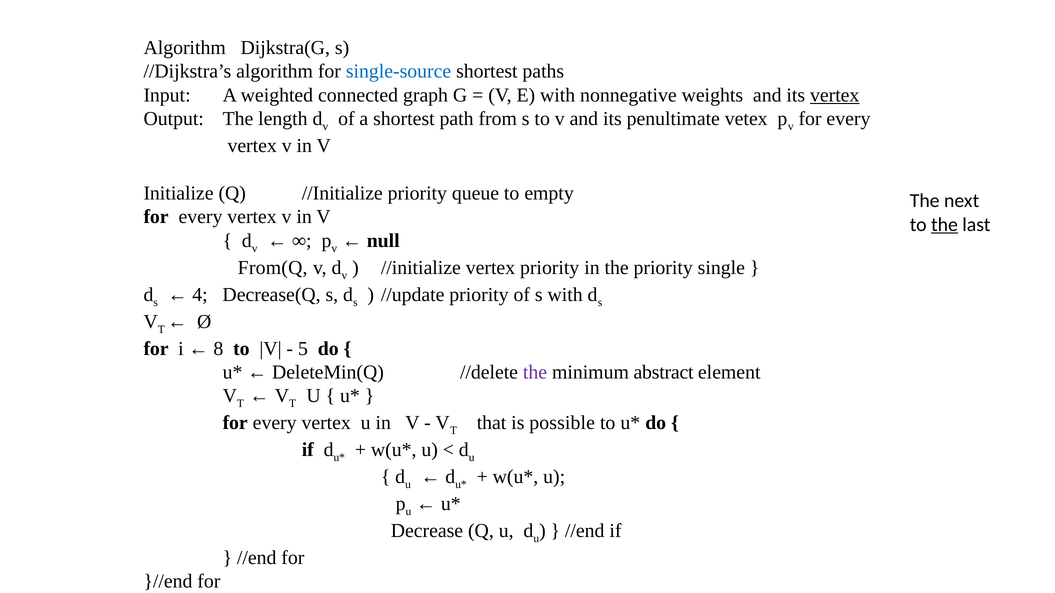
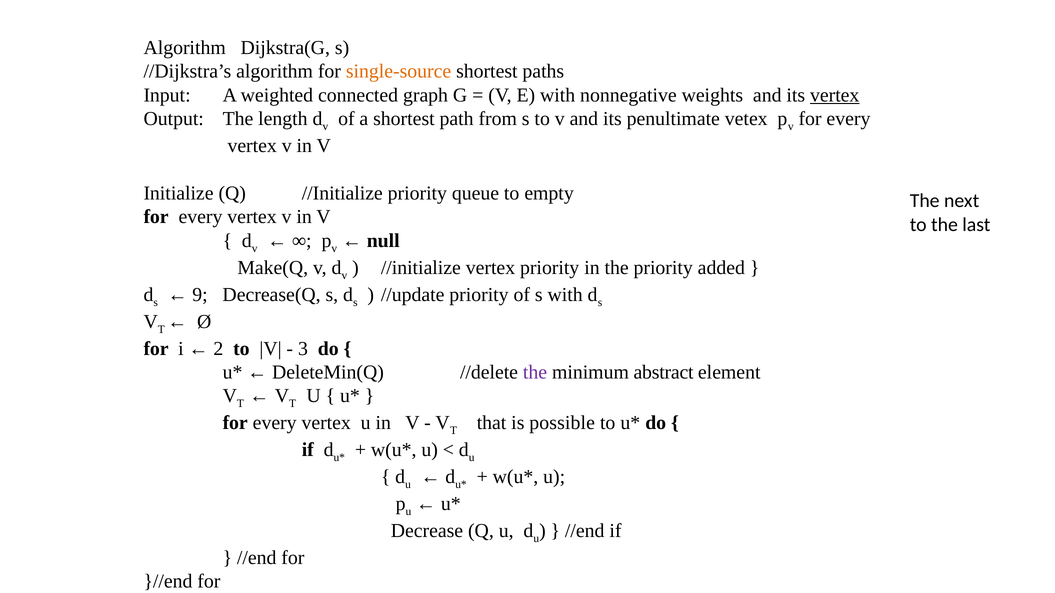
single-source colour: blue -> orange (399, 71)
the underline: present -> none (944, 225)
From(Q: From(Q -> Make(Q (273, 268)
single: single -> added (721, 268)
4: 4 -> 9 (200, 295)
8: 8 -> 2 (218, 349)
5: 5 -> 3 (303, 349)
